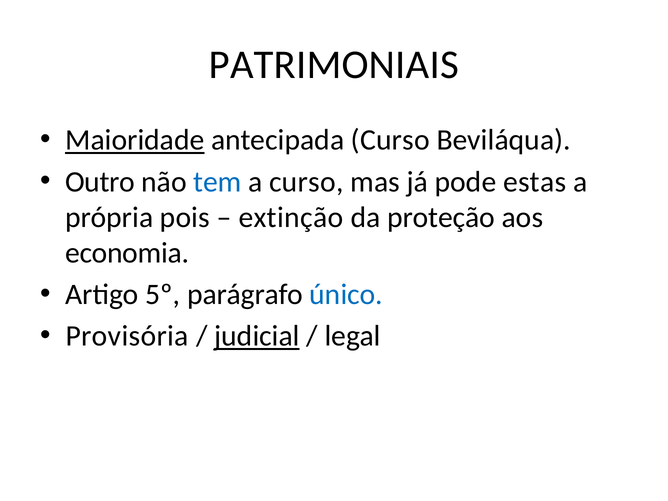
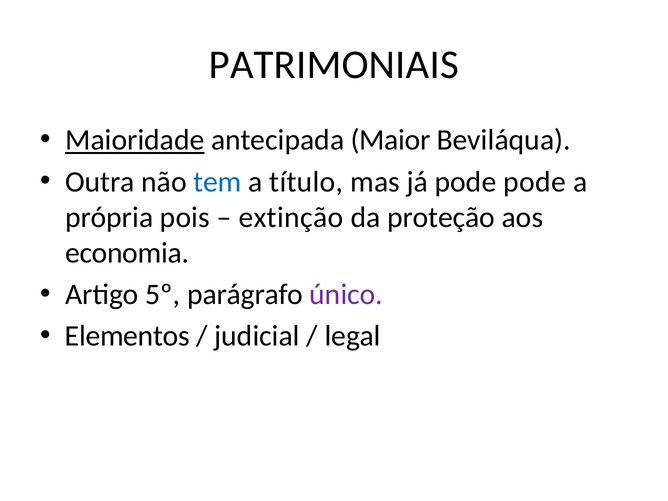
antecipada Curso: Curso -> Maior (391, 140)
Outro: Outro -> Outra (100, 182)
a curso: curso -> título (306, 182)
pode estas: estas -> pode (535, 182)
único colour: blue -> purple (346, 295)
Provisória: Provisória -> Elementos (127, 336)
judicial underline: present -> none (257, 336)
